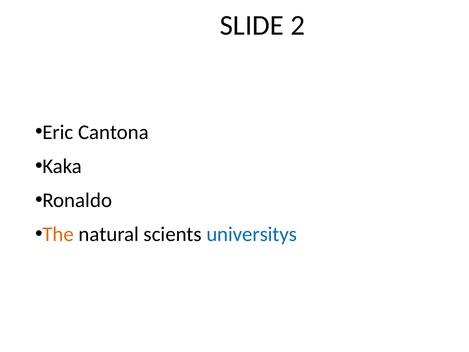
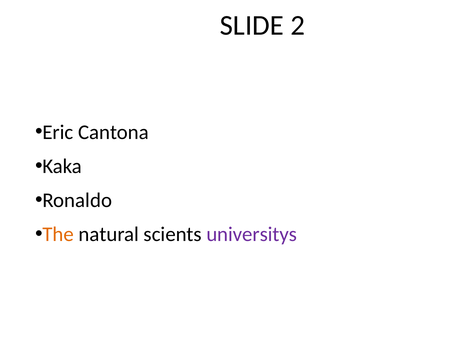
universitys colour: blue -> purple (252, 234)
